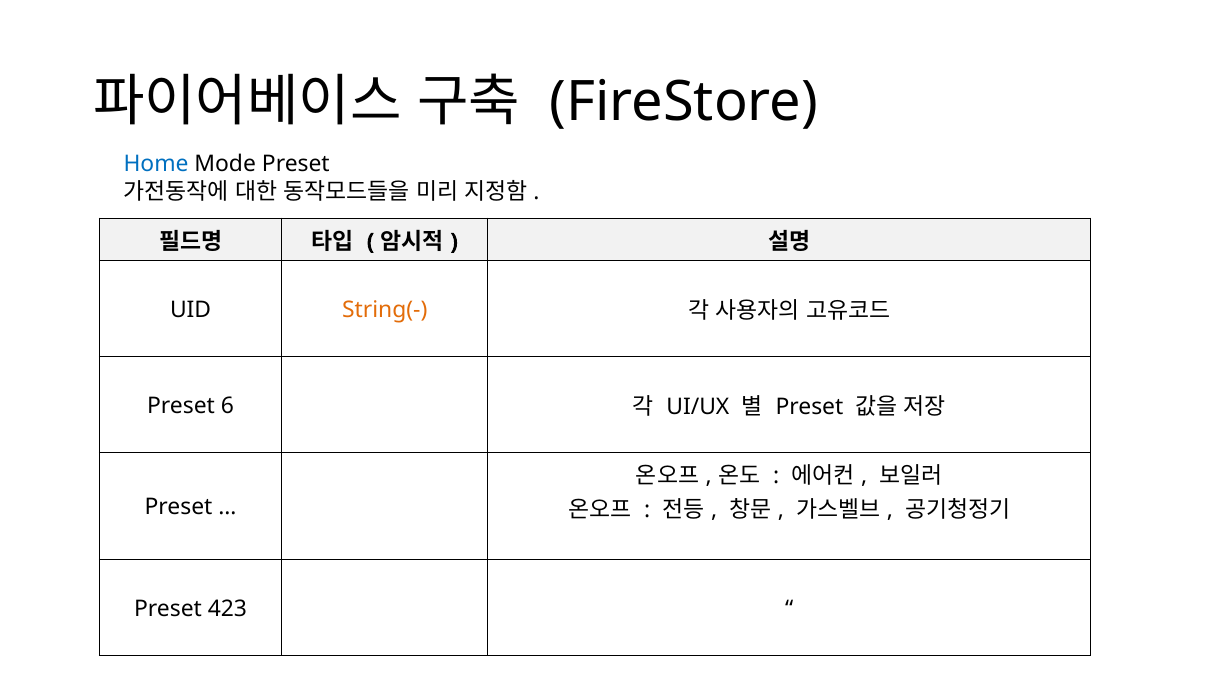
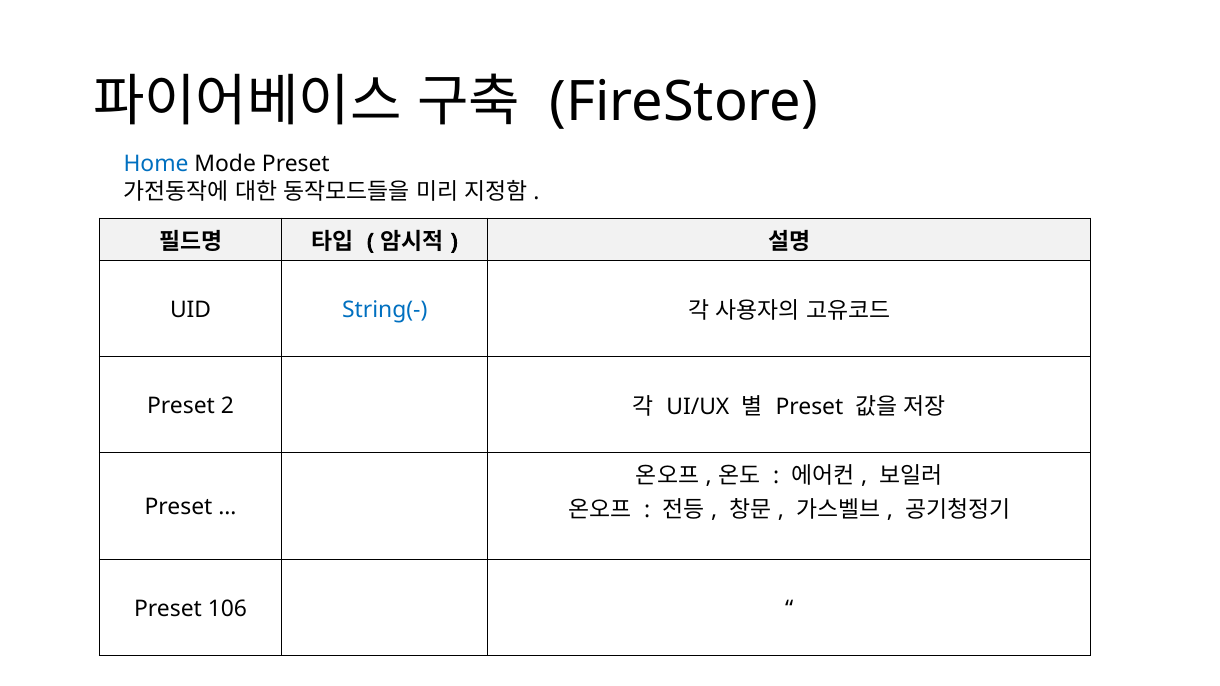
String(- colour: orange -> blue (385, 310)
6: 6 -> 2 (227, 406)
423: 423 -> 106 (227, 609)
